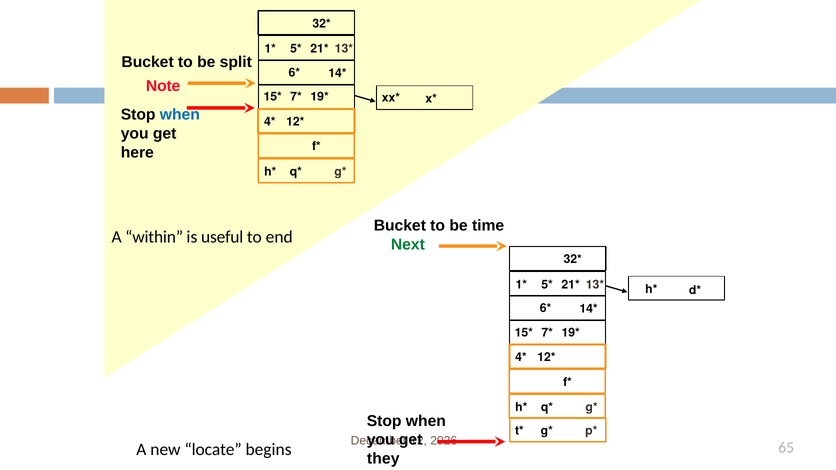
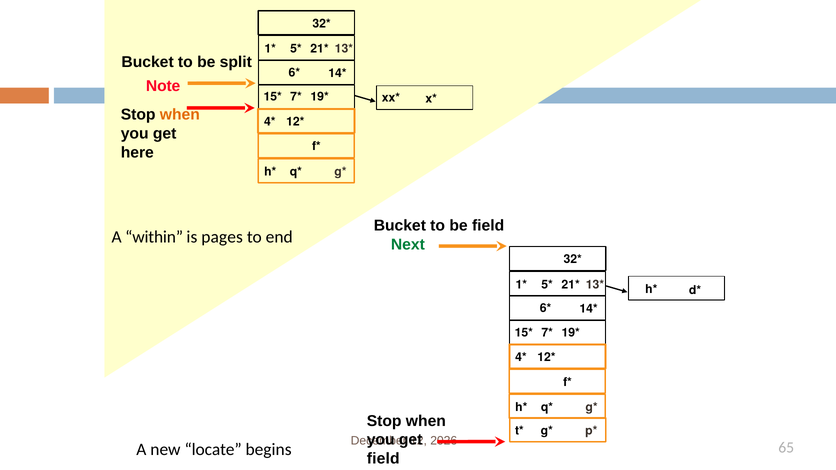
when colour: blue -> orange (180, 115)
be time: time -> field (488, 226)
useful: useful -> pages (222, 237)
they: they -> field (383, 459)
